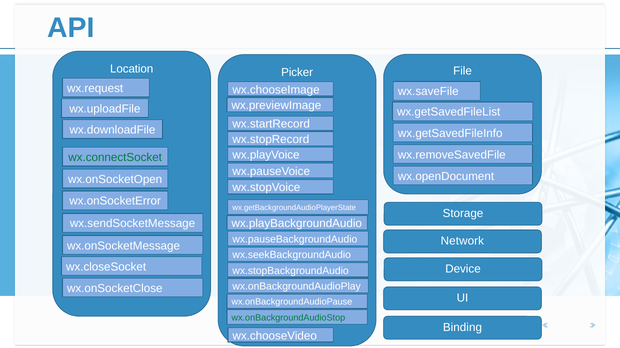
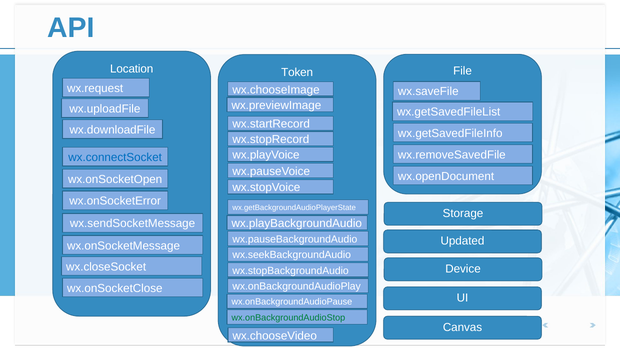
Picker: Picker -> Token (297, 72)
wx.connectSocket colour: green -> blue (115, 158)
Network: Network -> Updated (462, 242)
Binding: Binding -> Canvas (462, 328)
